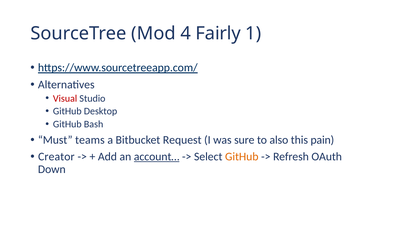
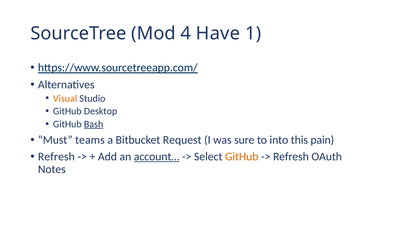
Fairly: Fairly -> Have (218, 34)
Visual colour: red -> orange (65, 98)
Bash underline: none -> present (94, 124)
also: also -> into (279, 140)
Creator: Creator -> Refresh (56, 157)
Down: Down -> Notes (52, 169)
